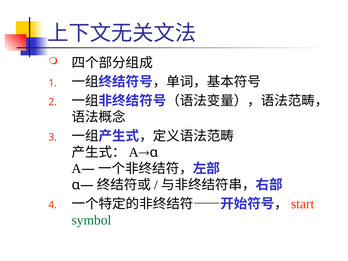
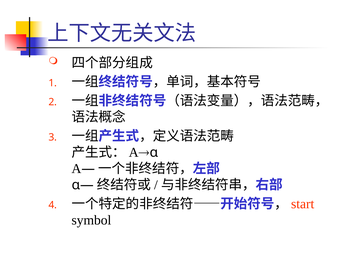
symbol colour: green -> black (92, 220)
